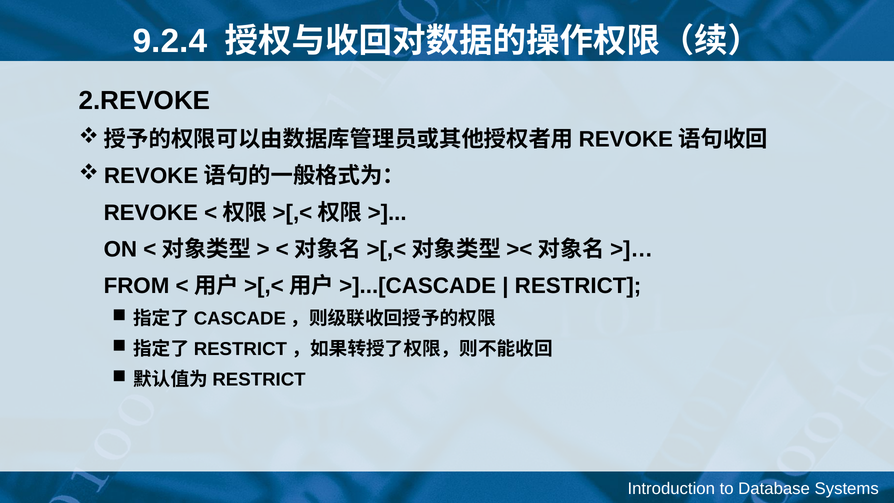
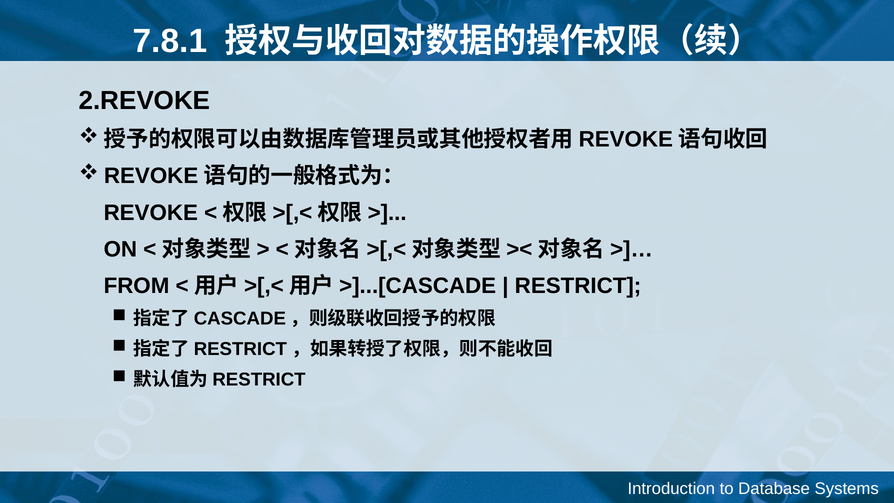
9.2.4: 9.2.4 -> 7.8.1 (170, 41)
